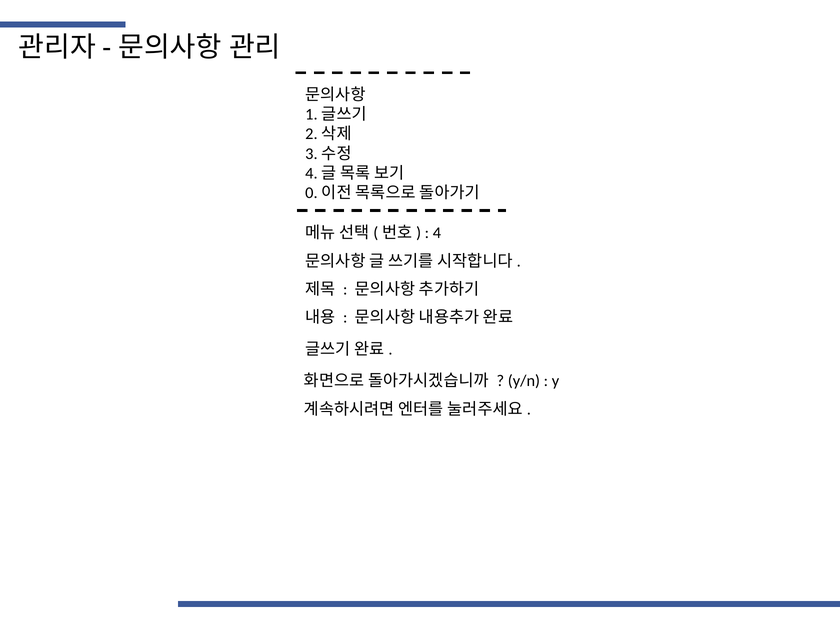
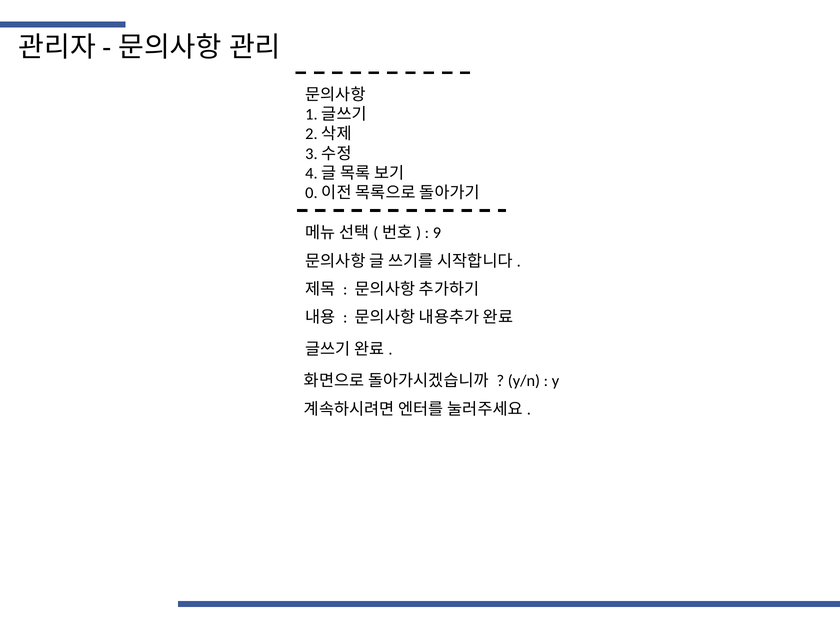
4: 4 -> 9 (437, 233)
